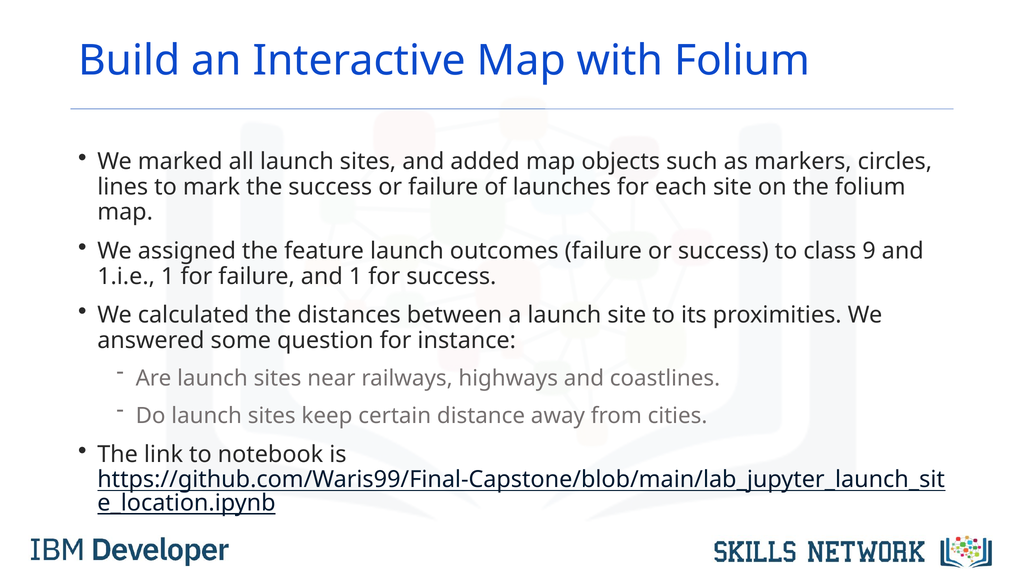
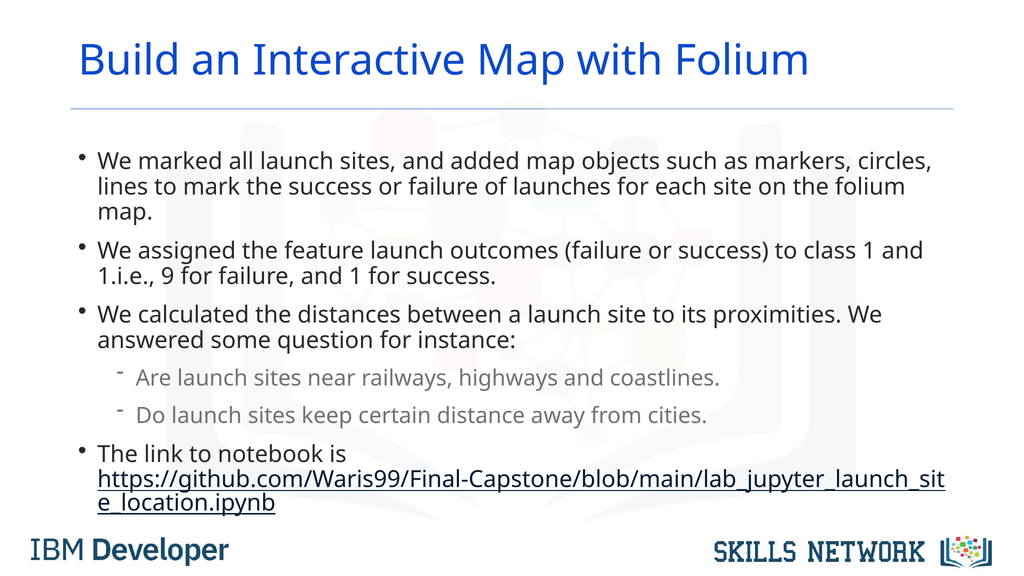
class 9: 9 -> 1 (869, 251)
1.i.e 1: 1 -> 9 (168, 276)
